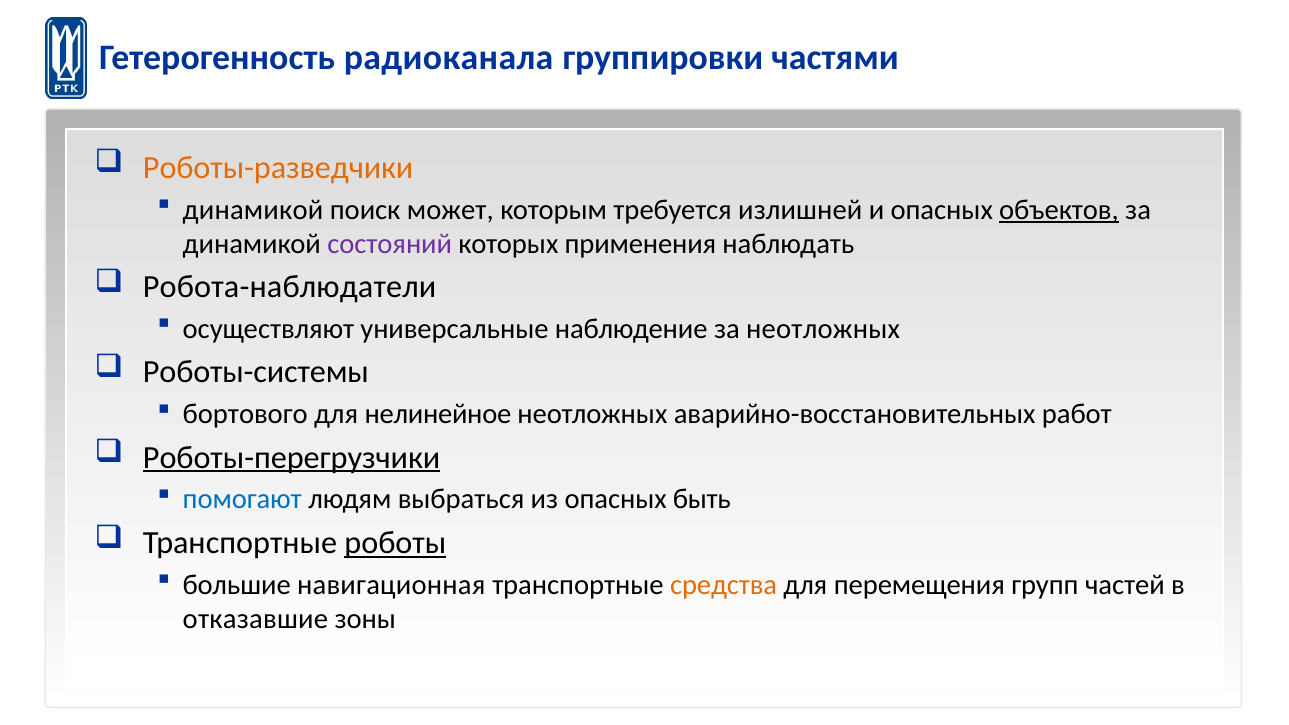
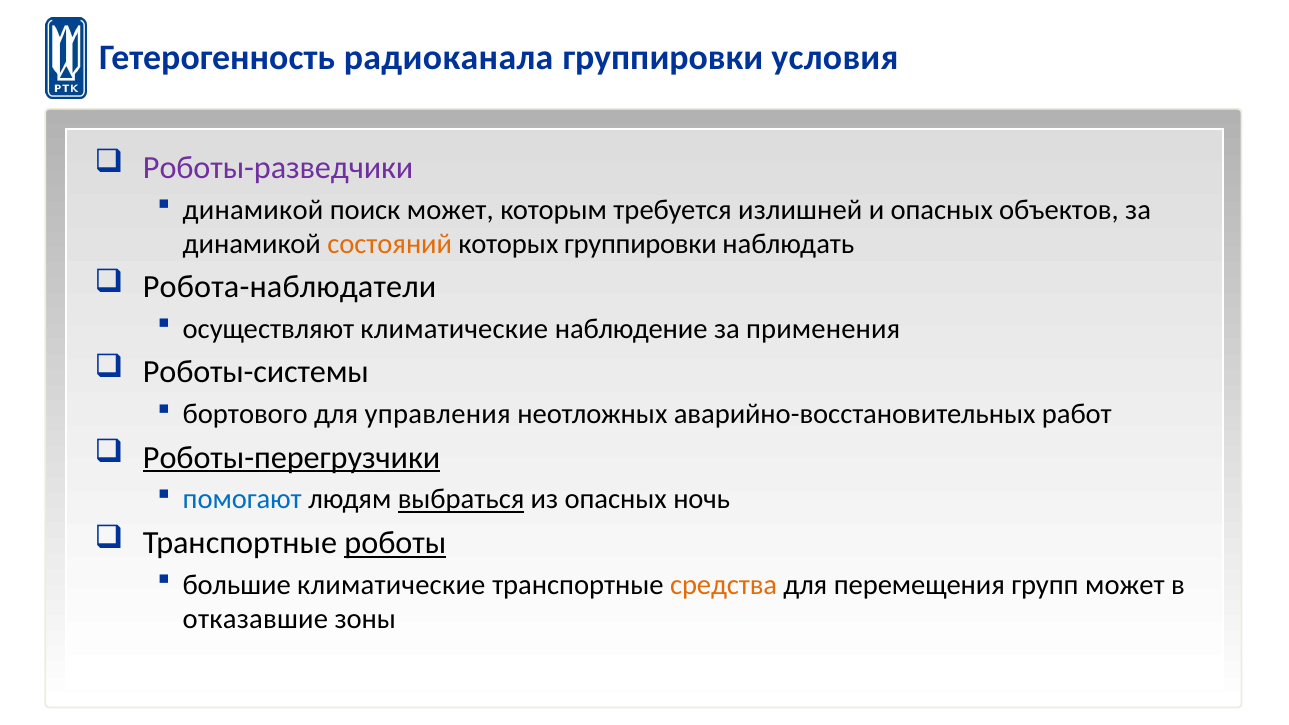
частями: частями -> условия (835, 58)
Роботы-разведчики colour: orange -> purple (278, 168)
объектов underline: present -> none (1059, 210)
состояний colour: purple -> orange (390, 244)
которых применения: применения -> группировки (640, 244)
осуществляют универсальные: универсальные -> климатические (454, 329)
за неотложных: неотложных -> применения (823, 329)
нелинейное: нелинейное -> управления (438, 414)
выбраться underline: none -> present (461, 500)
быть: быть -> ночь (702, 500)
большие навигационная: навигационная -> климатические (391, 585)
групп частей: частей -> может (1125, 585)
